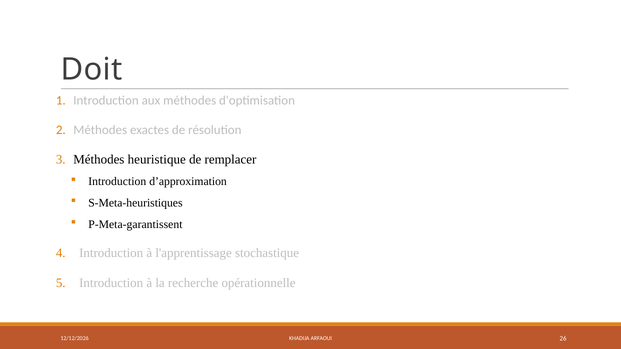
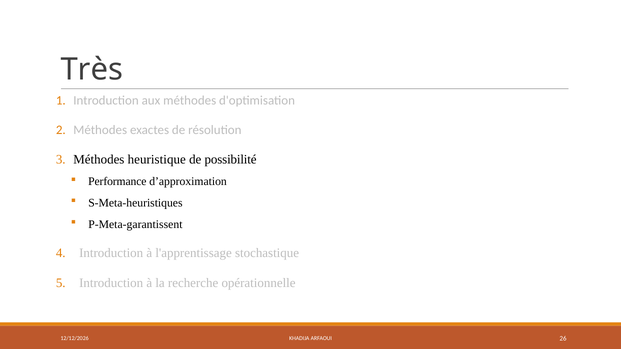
Doit: Doit -> Très (92, 70)
remplacer: remplacer -> possibilité (231, 160)
Introduction: Introduction -> Performance (117, 182)
